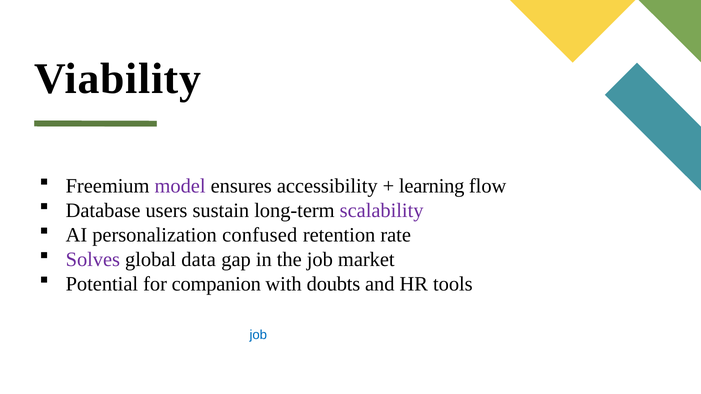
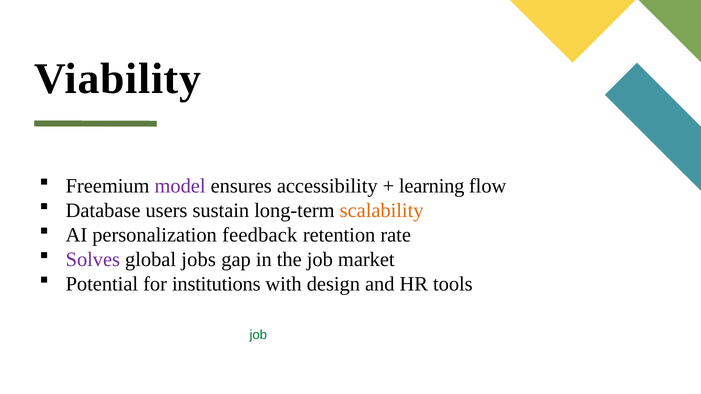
scalability colour: purple -> orange (382, 211)
confused: confused -> feedback (260, 235)
data: data -> jobs (199, 260)
companion: companion -> institutions (216, 284)
doubts: doubts -> design (333, 284)
job colour: blue -> green (258, 335)
